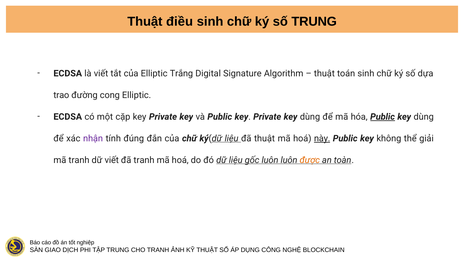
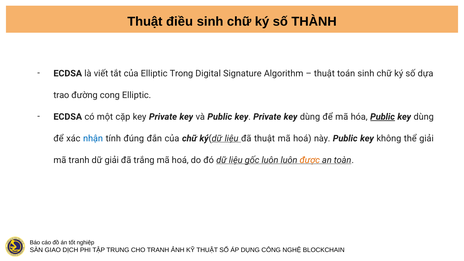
số TRUNG: TRUNG -> THÀNH (314, 22)
Trắng: Trắng -> Trong (181, 73)
nhận colour: purple -> blue (93, 138)
này underline: present -> none (322, 138)
dữ viết: viết -> giải (112, 160)
đã tranh: tranh -> trắng (144, 160)
